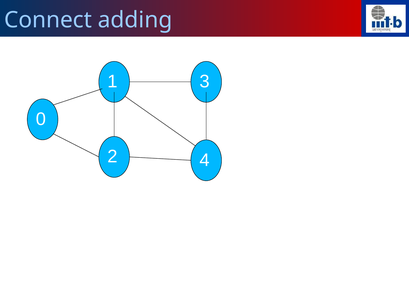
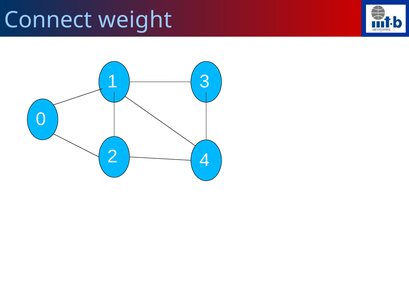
adding: adding -> weight (135, 20)
